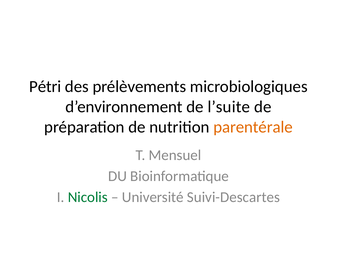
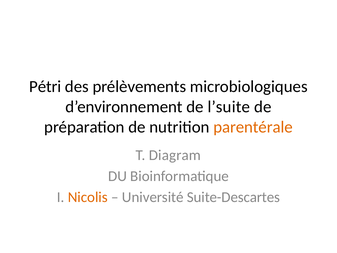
Mensuel: Mensuel -> Diagram (175, 155)
Nicolis colour: green -> orange (88, 197)
Suivi-Descartes: Suivi-Descartes -> Suite-Descartes (234, 197)
